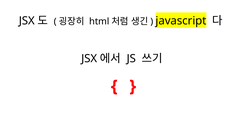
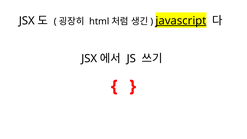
javascript underline: none -> present (181, 21)
